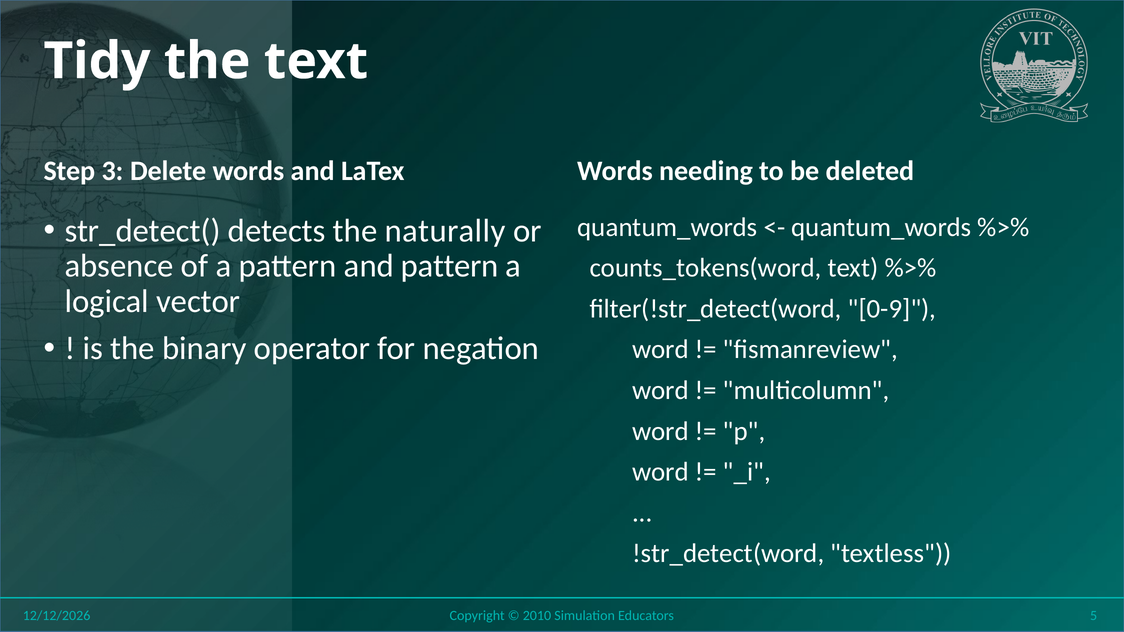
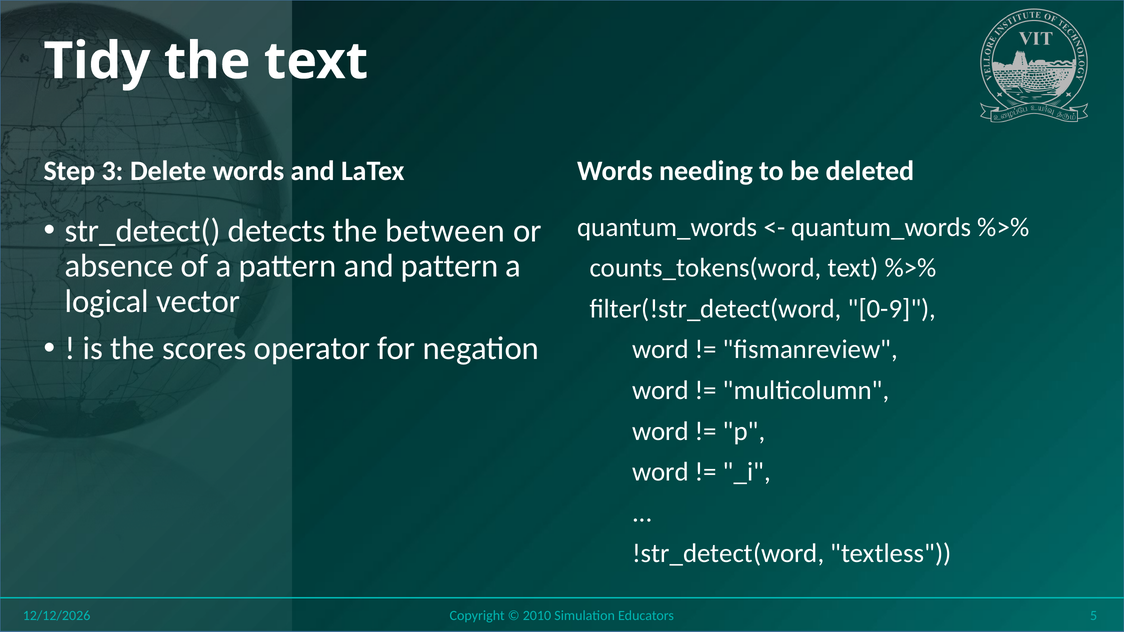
naturally: naturally -> between (445, 231)
binary: binary -> scores (204, 349)
